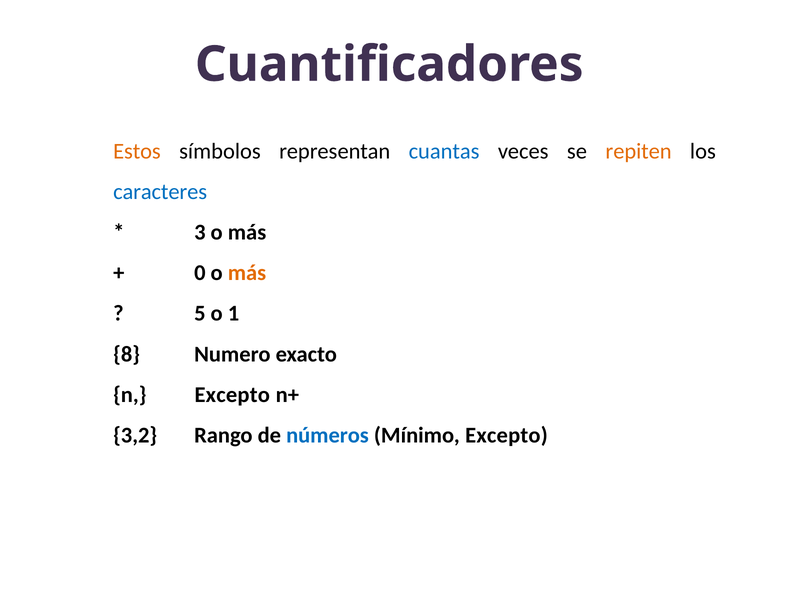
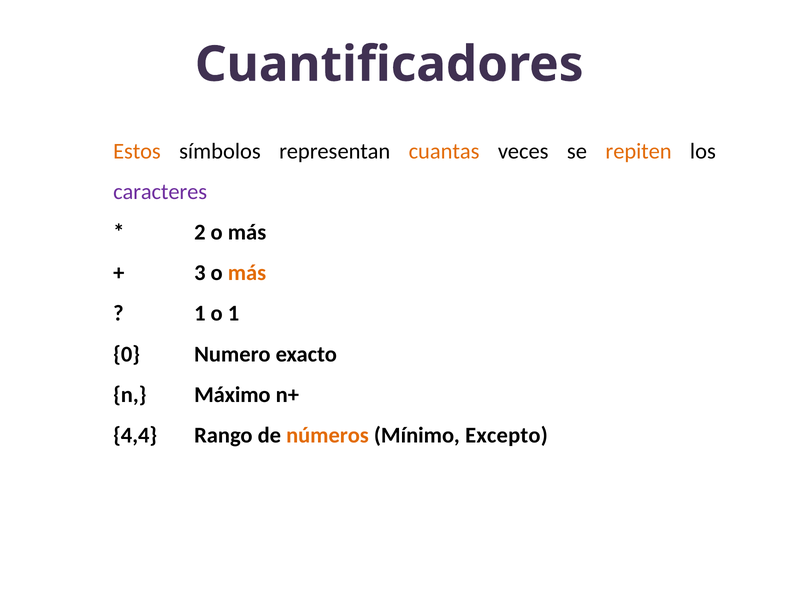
cuantas colour: blue -> orange (444, 151)
caracteres colour: blue -> purple (160, 192)
3: 3 -> 2 (200, 232)
0: 0 -> 3 (200, 273)
5: 5 -> 1 (200, 313)
8: 8 -> 0 (127, 354)
n Excepto: Excepto -> Máximo (232, 394)
3,2: 3,2 -> 4,4 (135, 435)
números colour: blue -> orange (327, 435)
